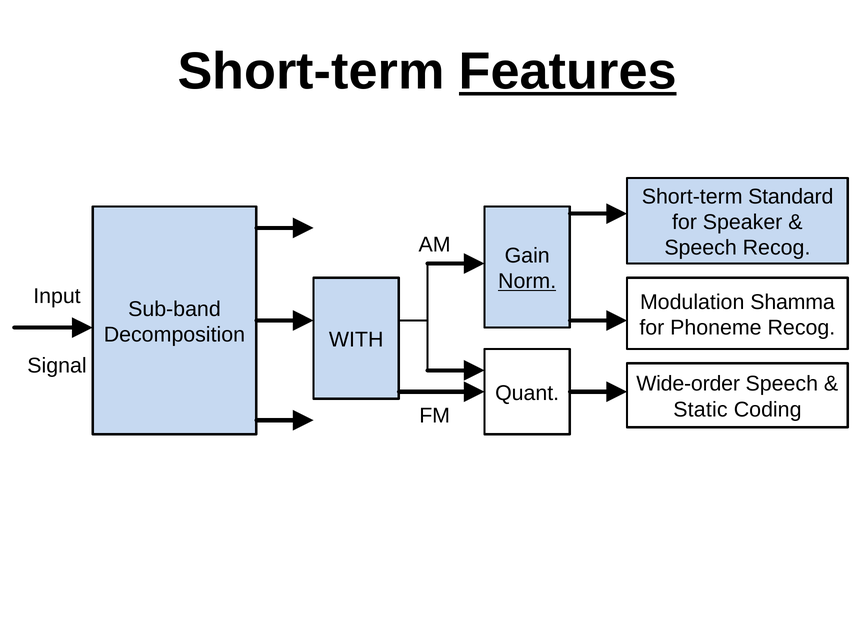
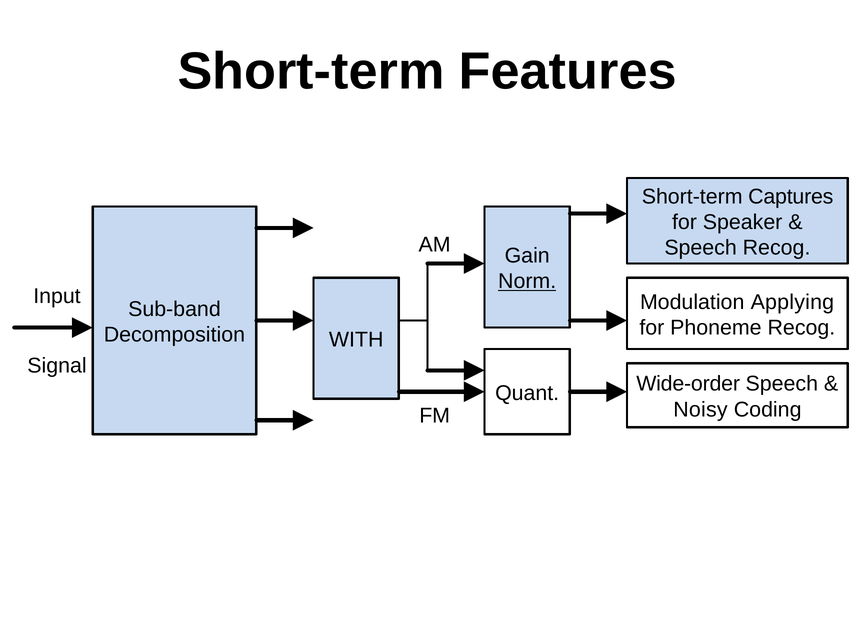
Features underline: present -> none (568, 71)
Standard: Standard -> Captures (791, 197)
Shamma: Shamma -> Applying (792, 302)
Static: Static -> Noisy (700, 410)
